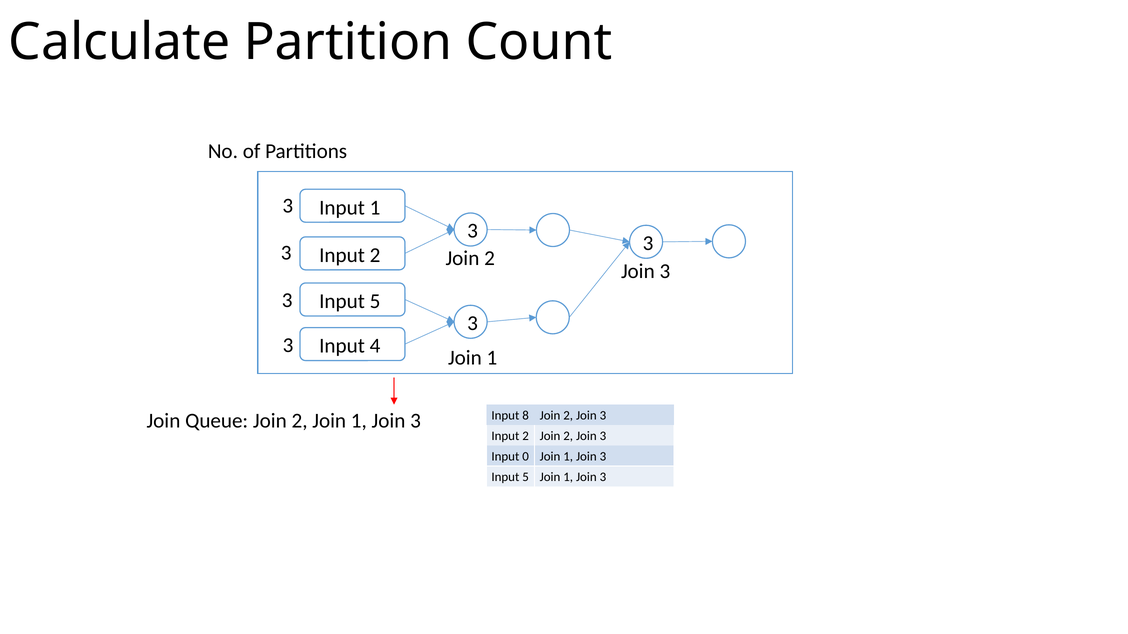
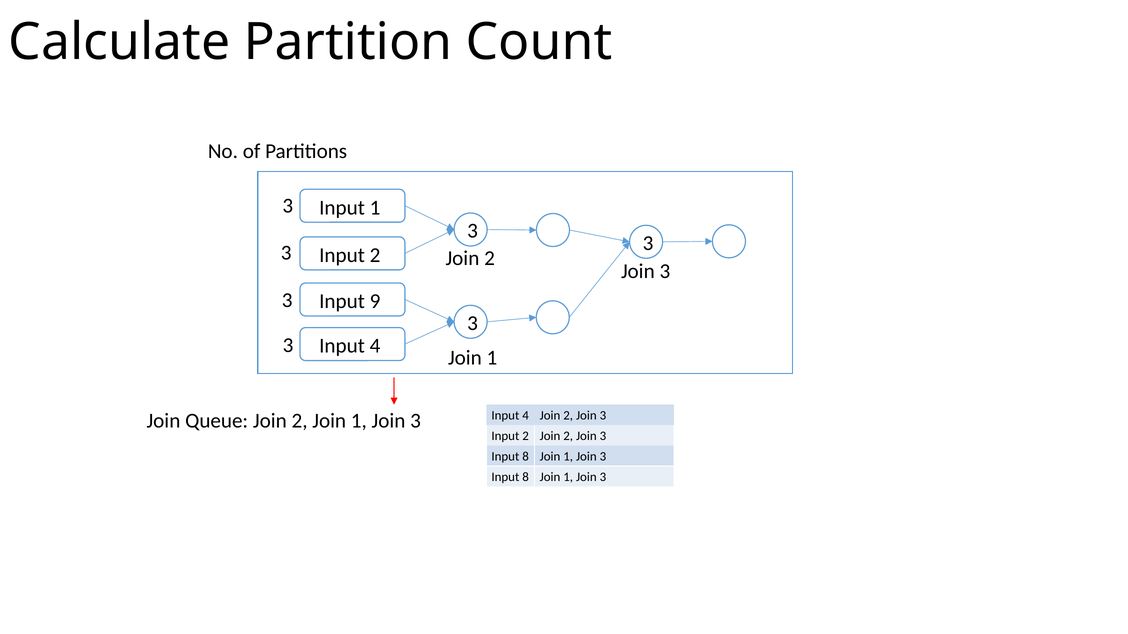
5: 5 -> 9 (375, 302)
8: 8 -> 4 (526, 416)
0: 0 -> 8 (526, 457)
5: 5 -> 8 (526, 477)
